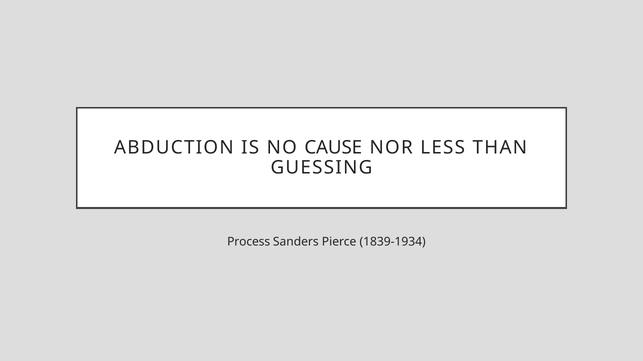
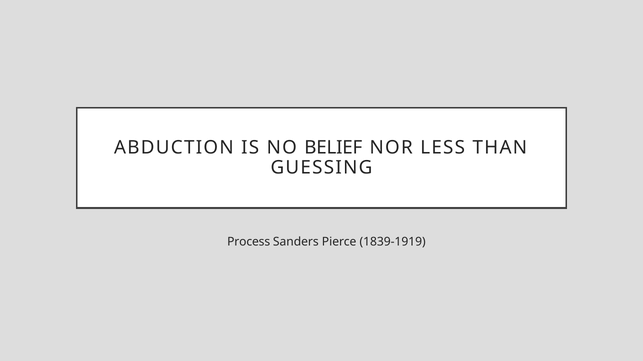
CAUSE: CAUSE -> BELIEF (333, 148)
1839-1934: 1839-1934 -> 1839-1919 (393, 242)
